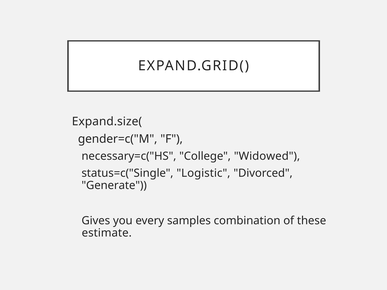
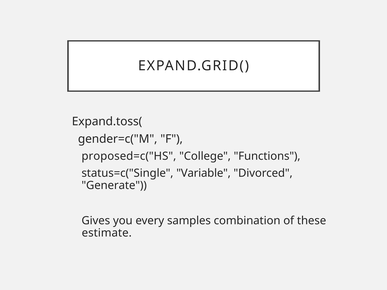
Expand.size(: Expand.size( -> Expand.toss( (107, 122)
necessary=c("HS: necessary=c("HS -> proposed=c("HS (129, 156)
Widowed: Widowed -> Functions (267, 156)
Logistic: Logistic -> Variable (204, 173)
